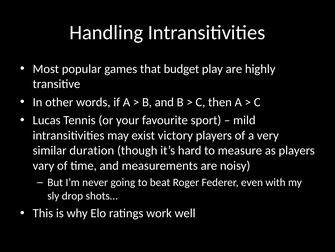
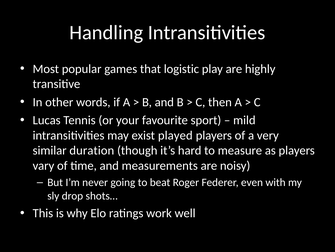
budget: budget -> logistic (181, 69)
victory: victory -> played (175, 135)
